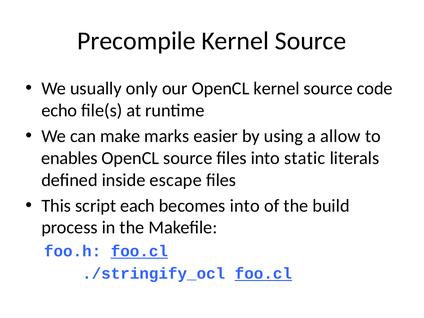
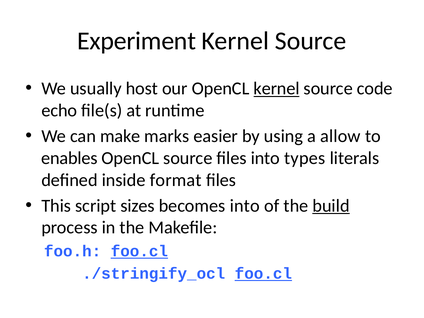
Precompile: Precompile -> Experiment (137, 41)
only: only -> host (142, 89)
kernel underline: none -> present (277, 89)
static: static -> types (305, 158)
escape: escape -> format (176, 180)
each: each -> sizes (138, 206)
build underline: none -> present (331, 206)
